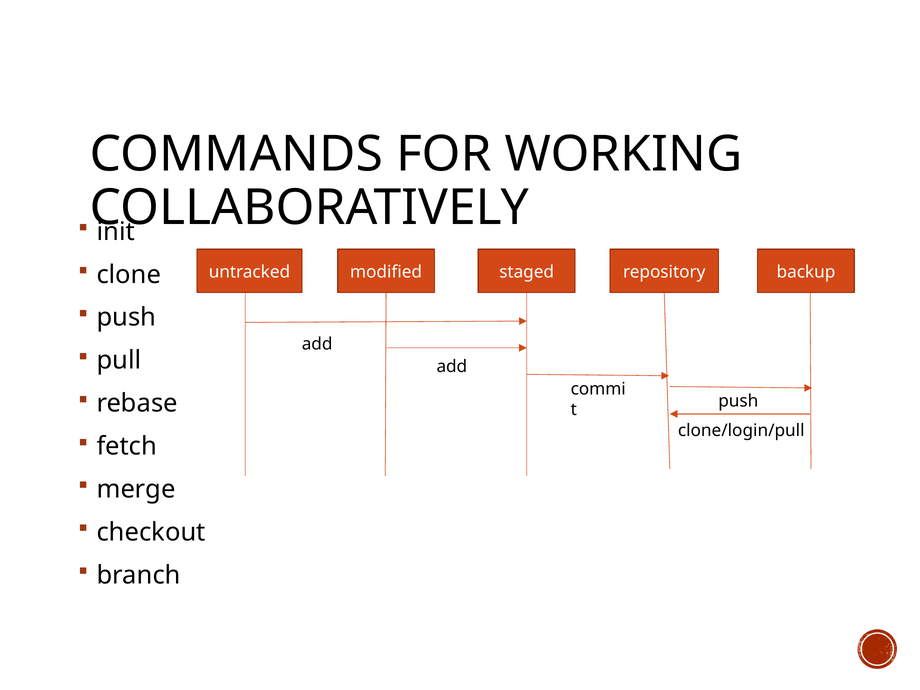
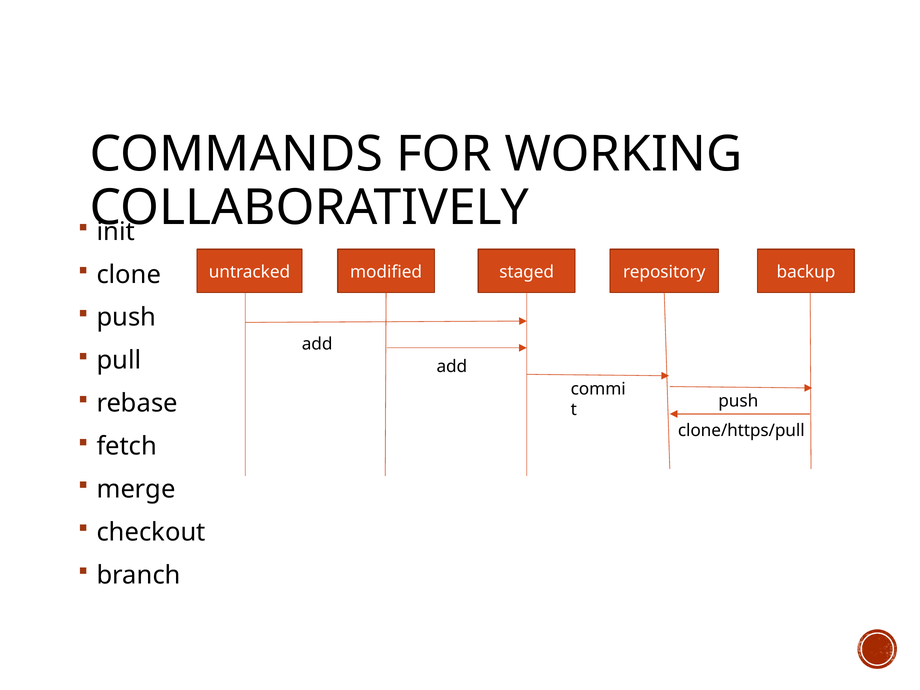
clone/login/pull: clone/login/pull -> clone/https/pull (741, 431)
